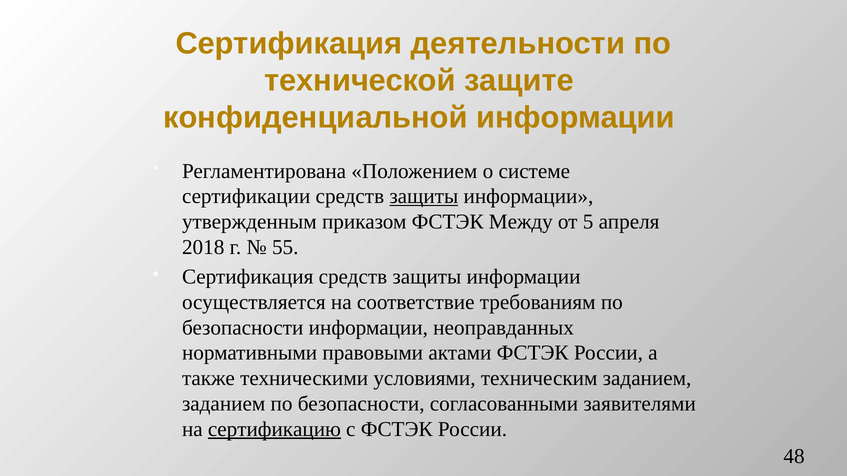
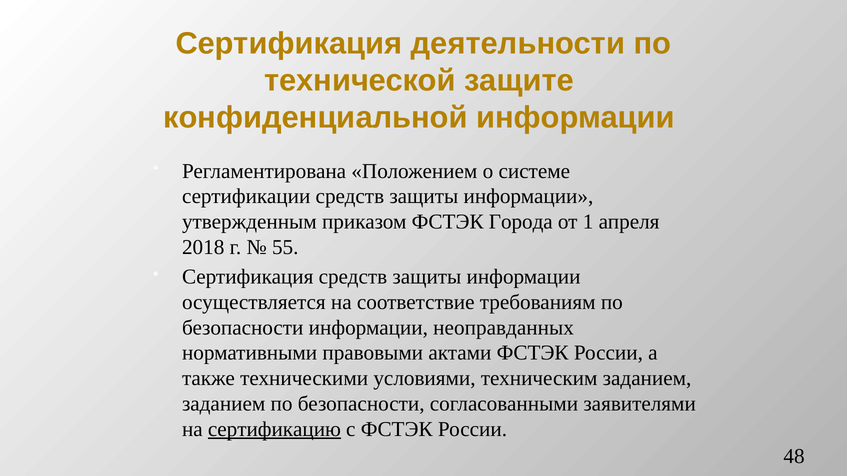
защиты underline: present -> none (424, 197)
Между: Между -> Города (521, 222)
5: 5 -> 1 (588, 222)
